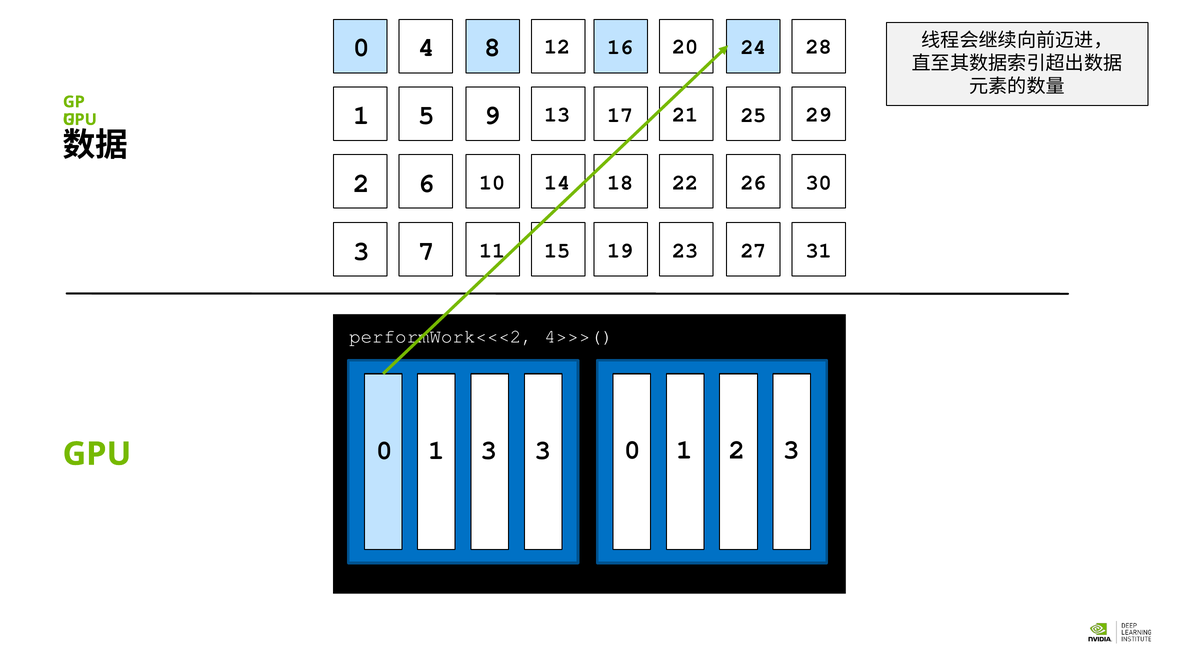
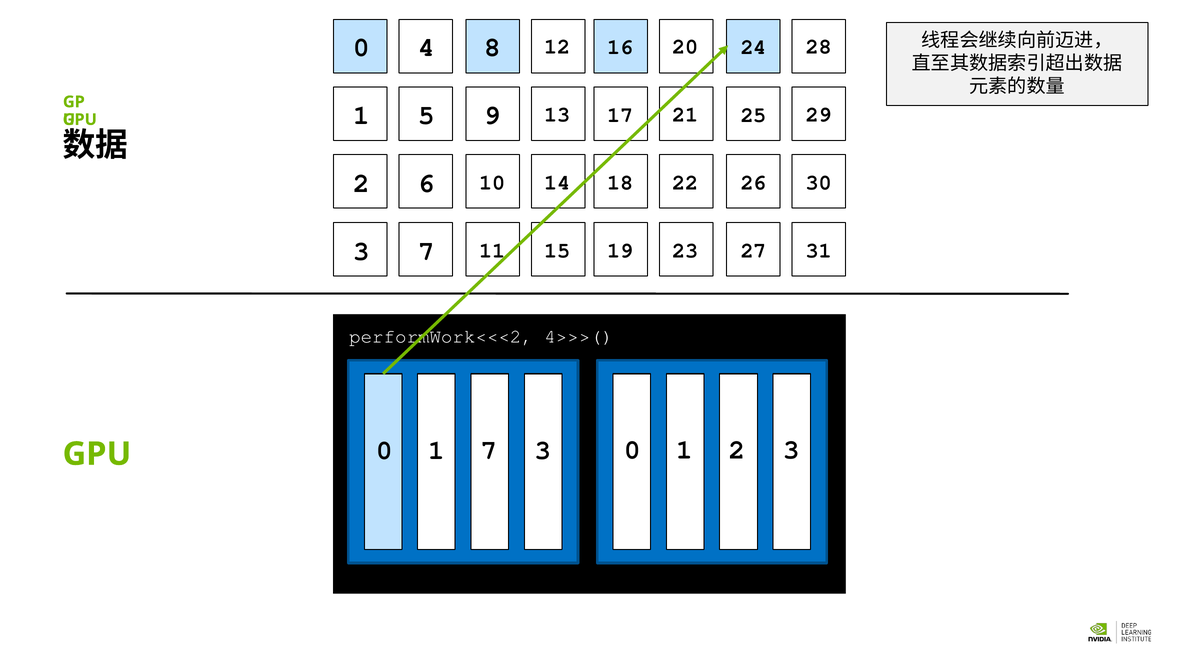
1 3: 3 -> 7 (489, 450)
